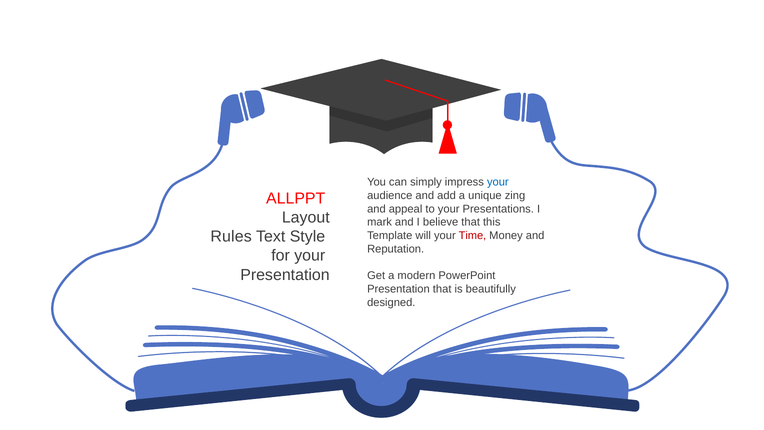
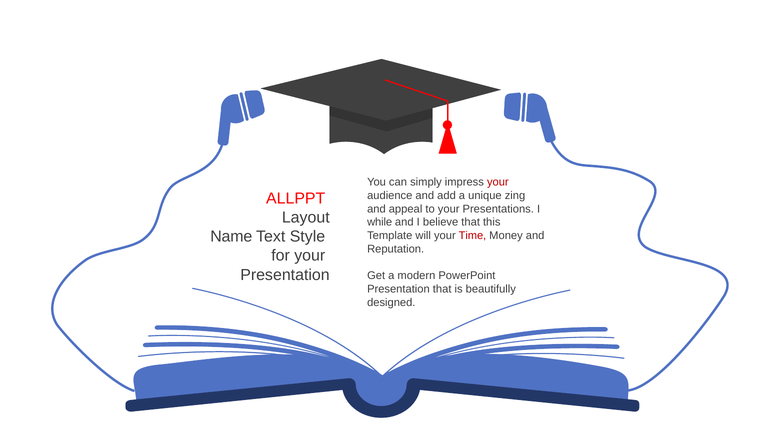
your colour: blue -> red (498, 182)
mark: mark -> while (380, 222)
Rules: Rules -> Name (231, 236)
